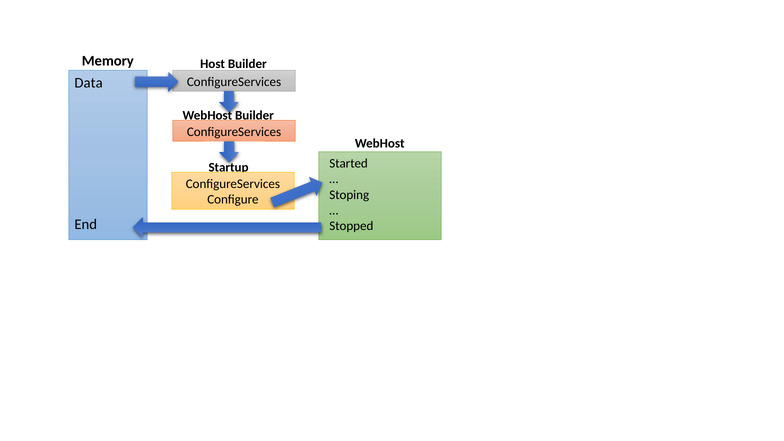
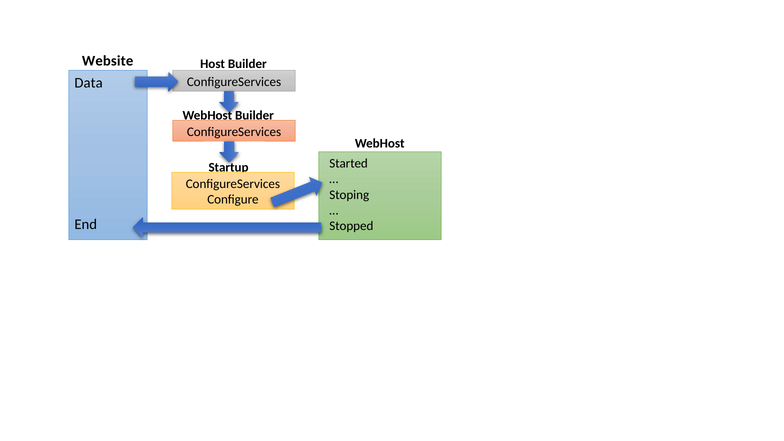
Memory: Memory -> Website (108, 61)
